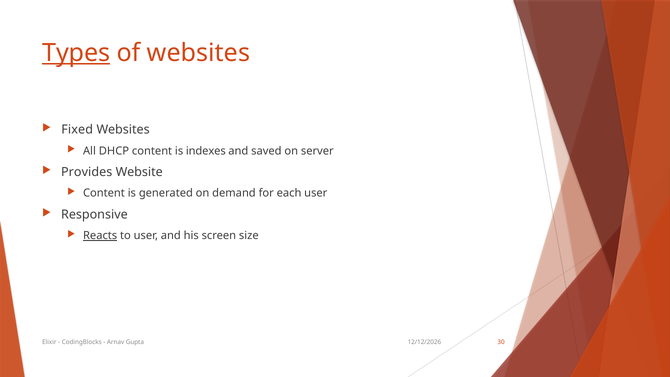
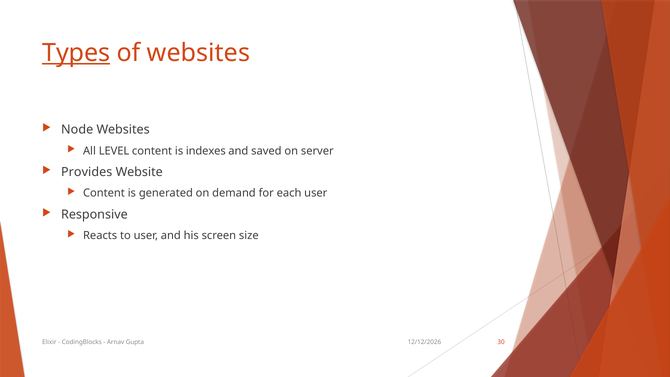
Fixed: Fixed -> Node (77, 130)
DHCP: DHCP -> LEVEL (114, 151)
Reacts underline: present -> none (100, 236)
